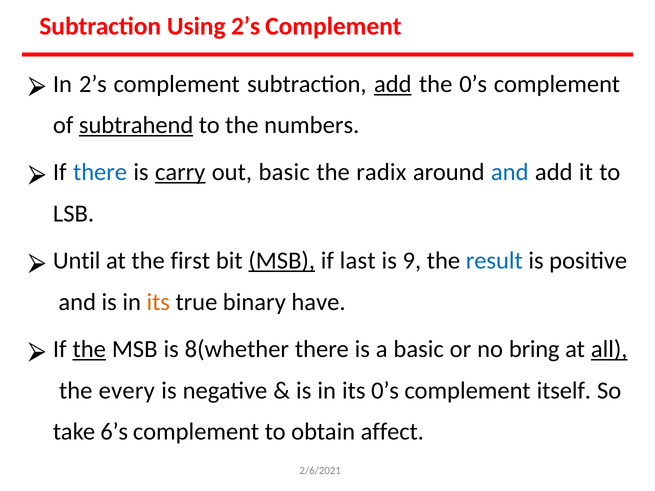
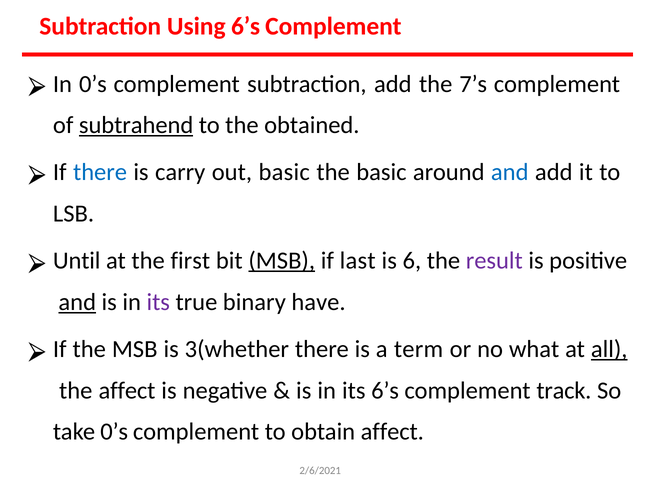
Using 2’s: 2’s -> 6’s (246, 26)
In 2’s: 2’s -> 0’s (93, 84)
add underline: present -> none (393, 84)
the 0’s: 0’s -> 7’s (473, 84)
numbers: numbers -> obtained (312, 125)
carry underline: present -> none (180, 172)
the radix: radix -> basic (381, 172)
9: 9 -> 6 (412, 261)
result colour: blue -> purple (494, 261)
and underline: none -> present (77, 302)
its colour: orange -> purple (158, 302)
the underline: present -> none (89, 349)
8(whether: 8(whether -> 3(whether (237, 349)
a basic: basic -> term (419, 349)
bring: bring -> what (534, 349)
the every: every -> affect (127, 391)
its 0’s: 0’s -> 6’s (385, 391)
itself: itself -> track (564, 391)
take 6’s: 6’s -> 0’s (114, 432)
